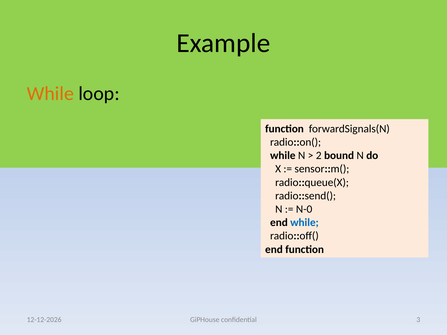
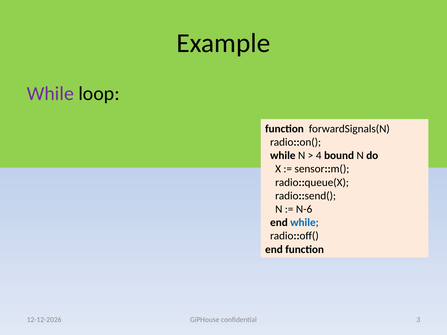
While colour: orange -> purple (50, 94)
2: 2 -> 4 (319, 156)
N-0: N-0 -> N-6 (304, 209)
